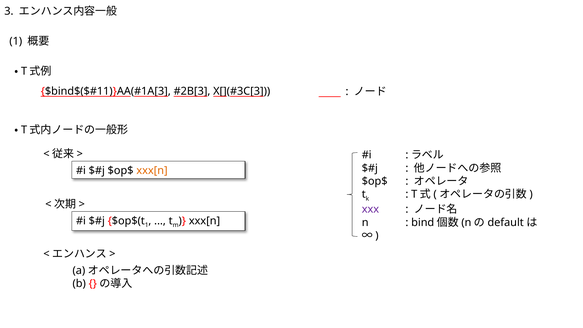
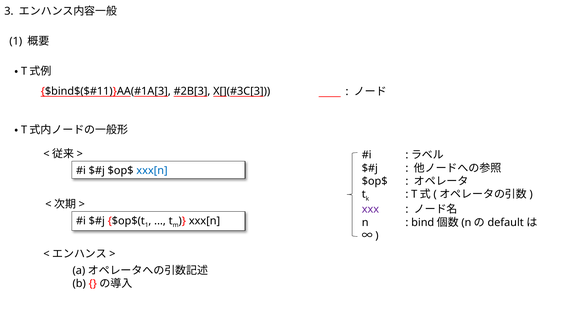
xxx[n colour: orange -> blue (152, 171)
